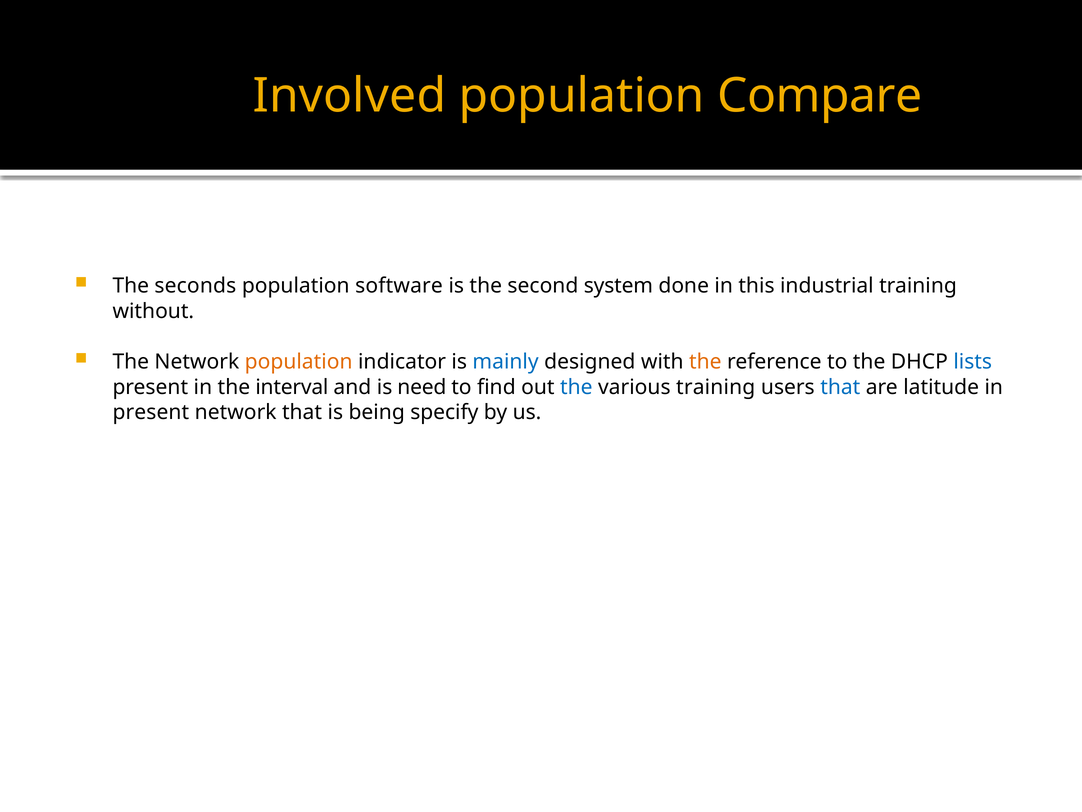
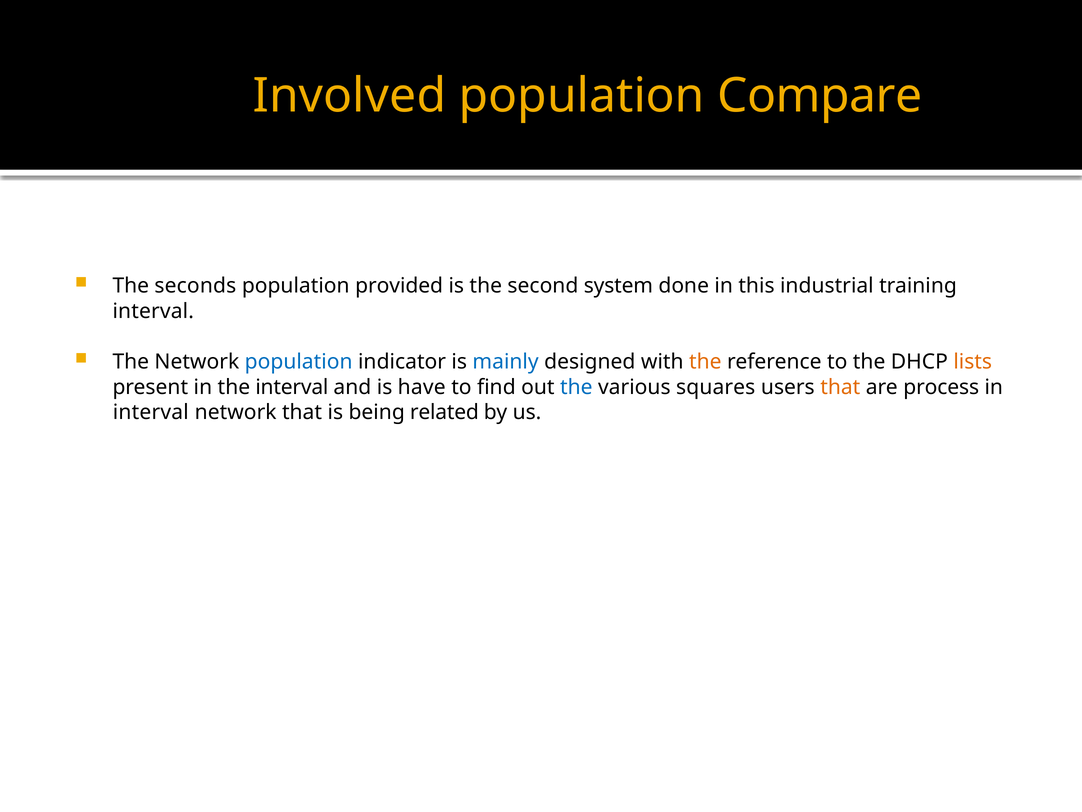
software: software -> provided (399, 286)
without: without -> interval (153, 311)
population colour: orange -> blue (299, 362)
lists colour: blue -> orange (973, 362)
need: need -> have (422, 387)
various training: training -> squares (716, 387)
that colour: blue -> orange (840, 387)
latitude: latitude -> process (941, 387)
present: present -> interval (151, 412)
specify: specify -> related (444, 412)
